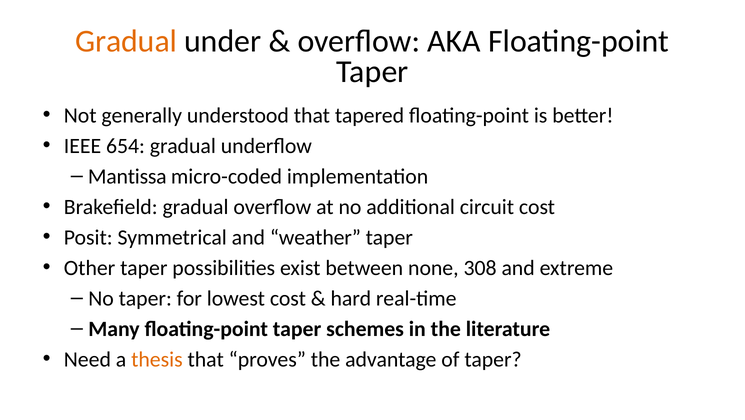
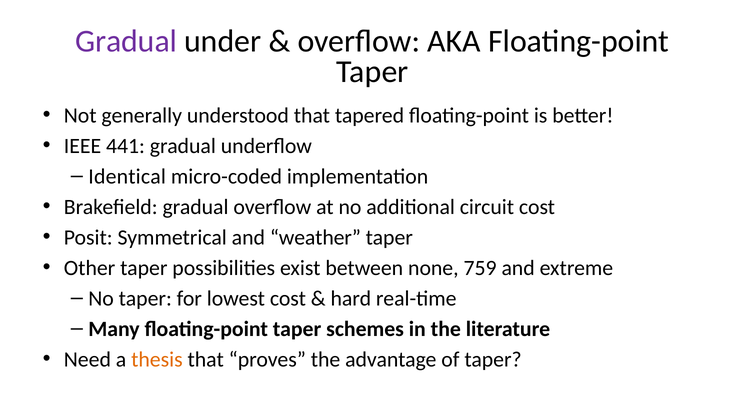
Gradual colour: orange -> purple (126, 41)
654: 654 -> 441 (125, 146)
Mantissa: Mantissa -> Identical (127, 176)
308: 308 -> 759 (480, 268)
